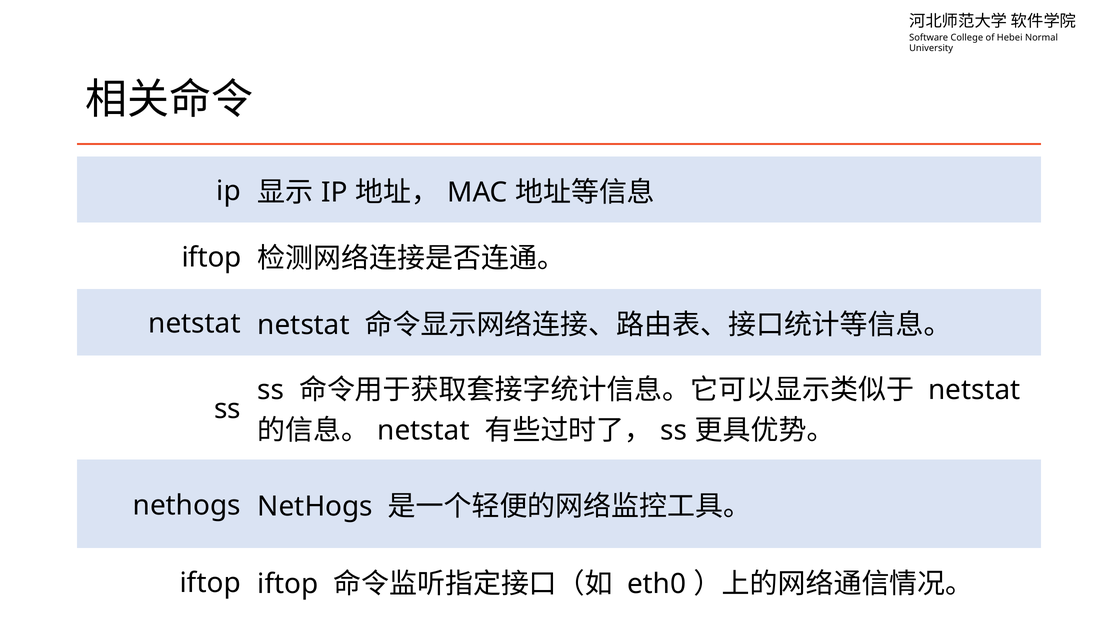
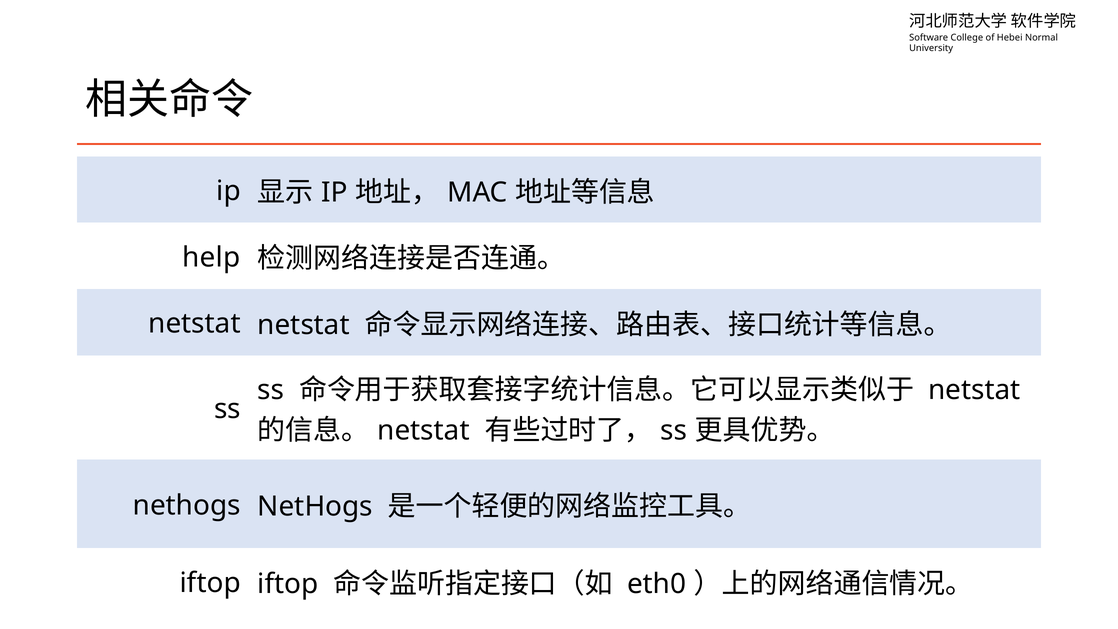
iftop: iftop -> help (211, 257)
